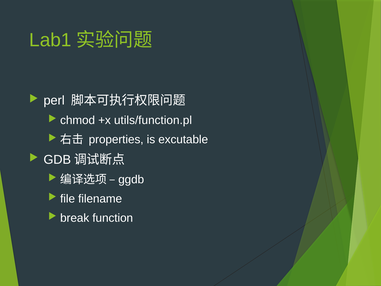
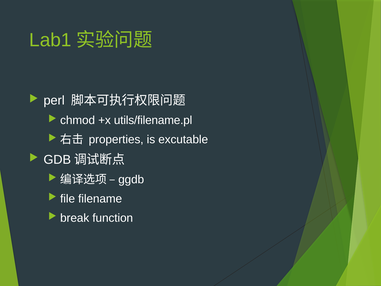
utils/function.pl: utils/function.pl -> utils/filename.pl (153, 120)
